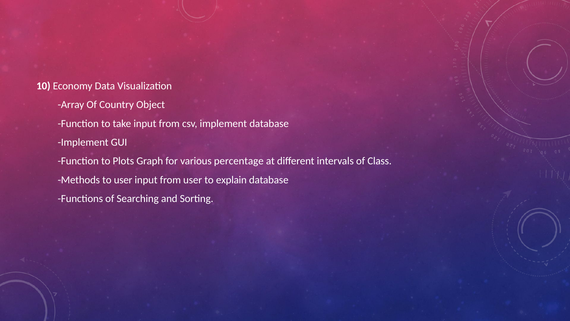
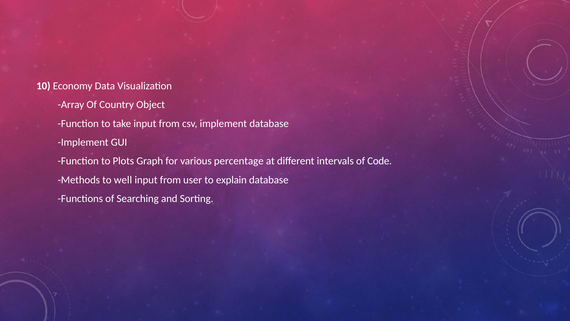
Class: Class -> Code (380, 161)
to user: user -> well (123, 180)
